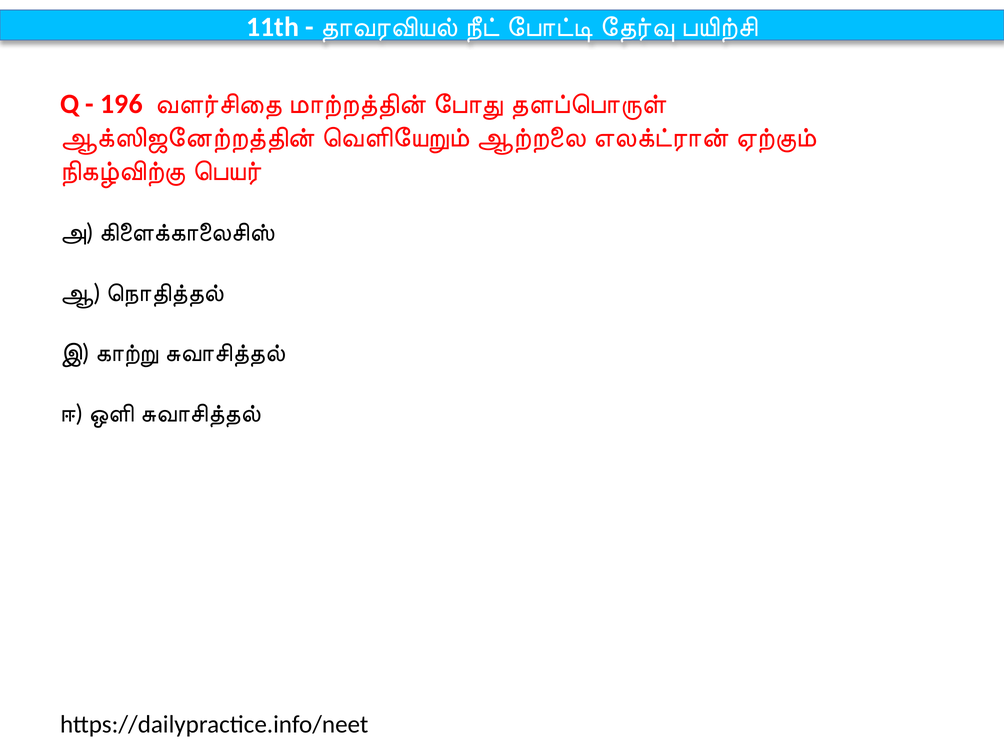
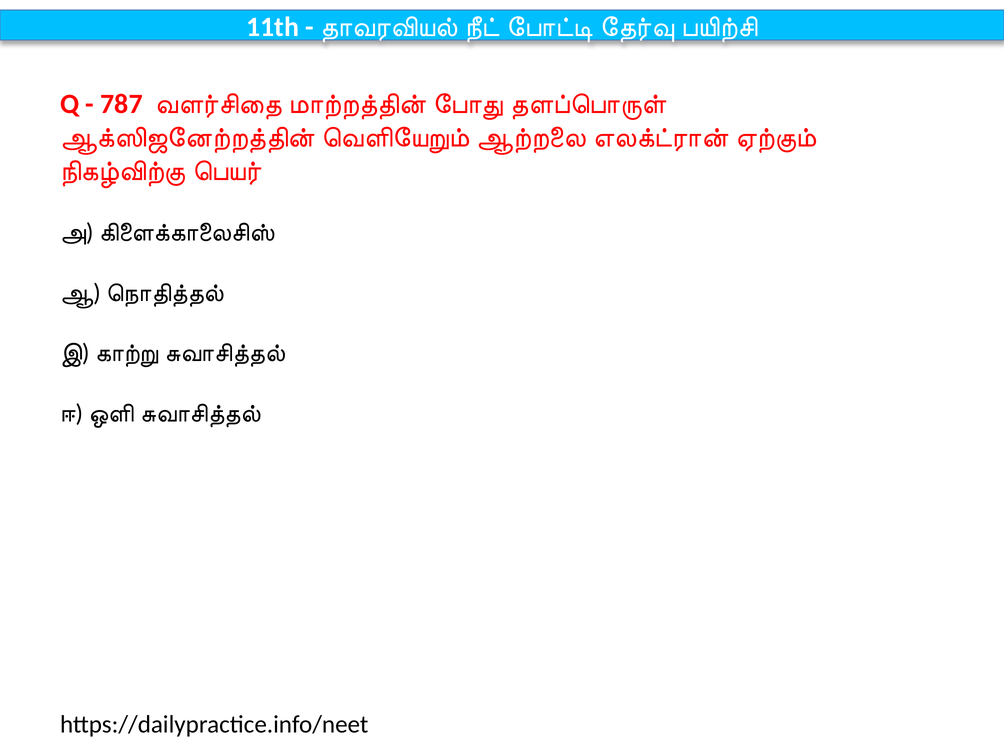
196: 196 -> 787 (122, 104)
